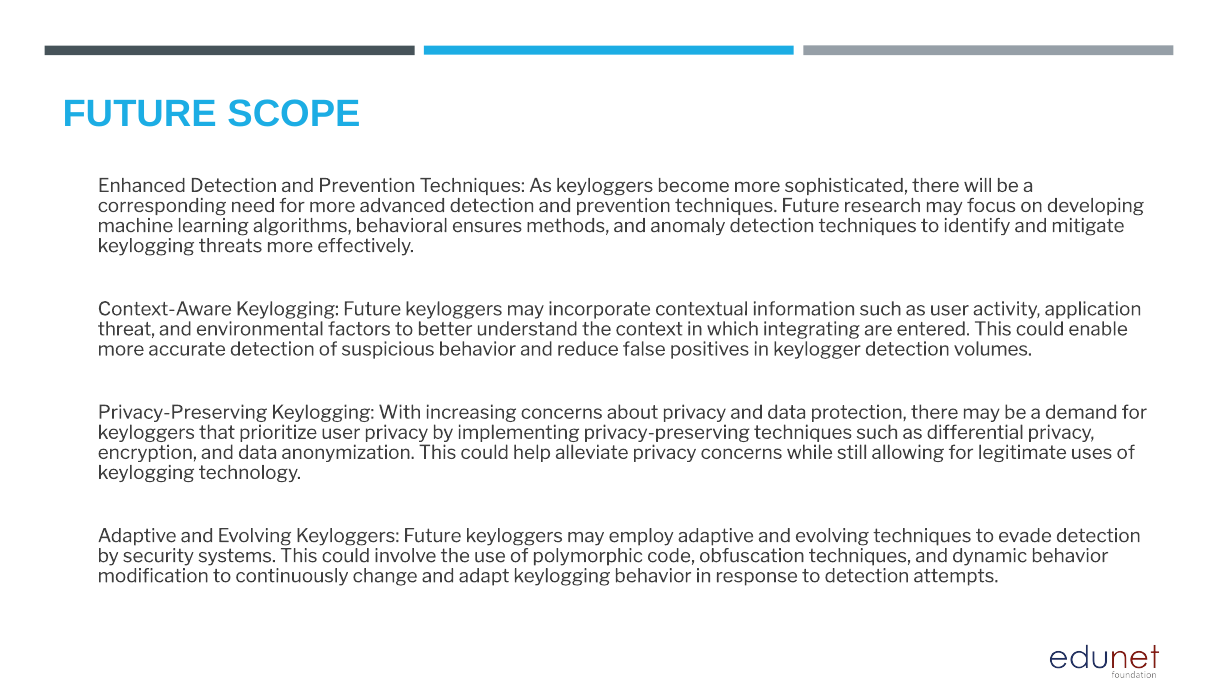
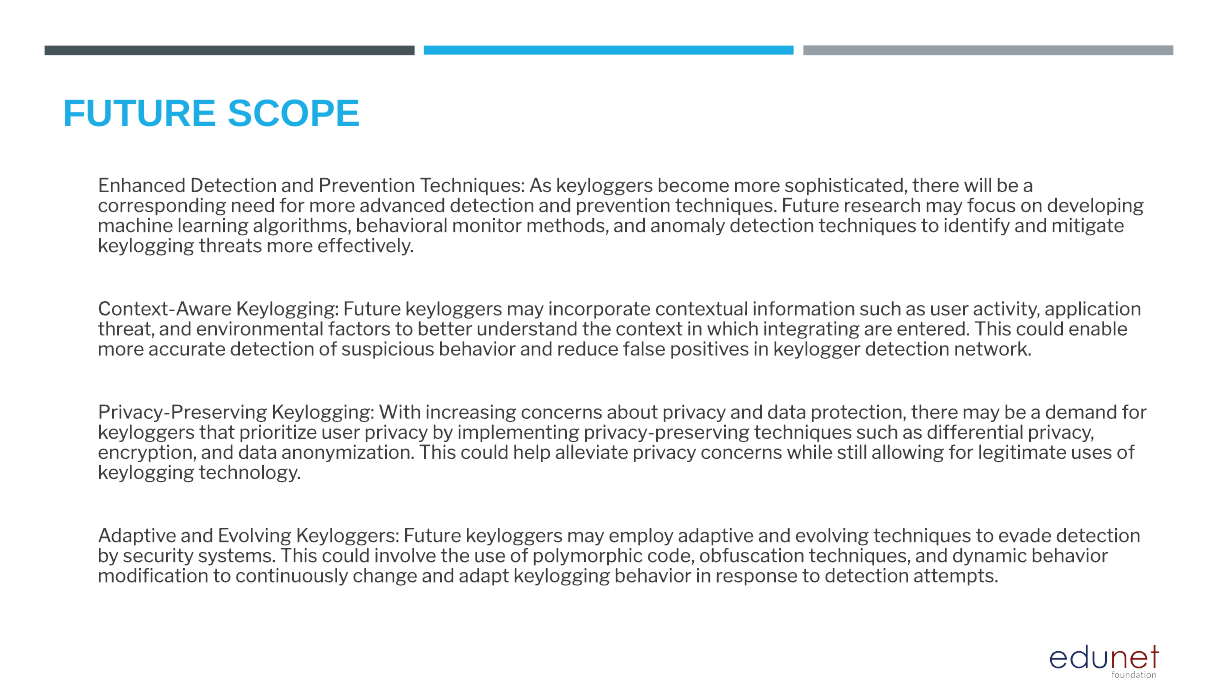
ensures: ensures -> monitor (487, 226)
volumes: volumes -> network (993, 349)
